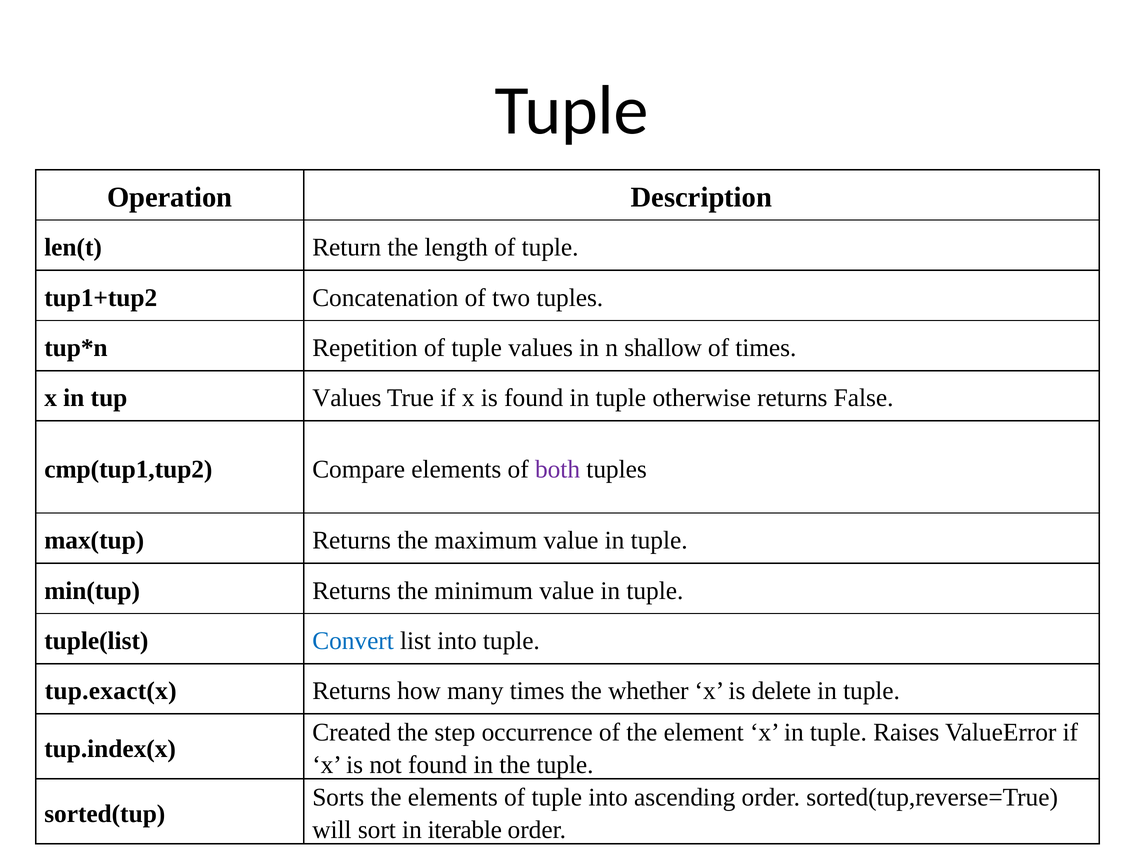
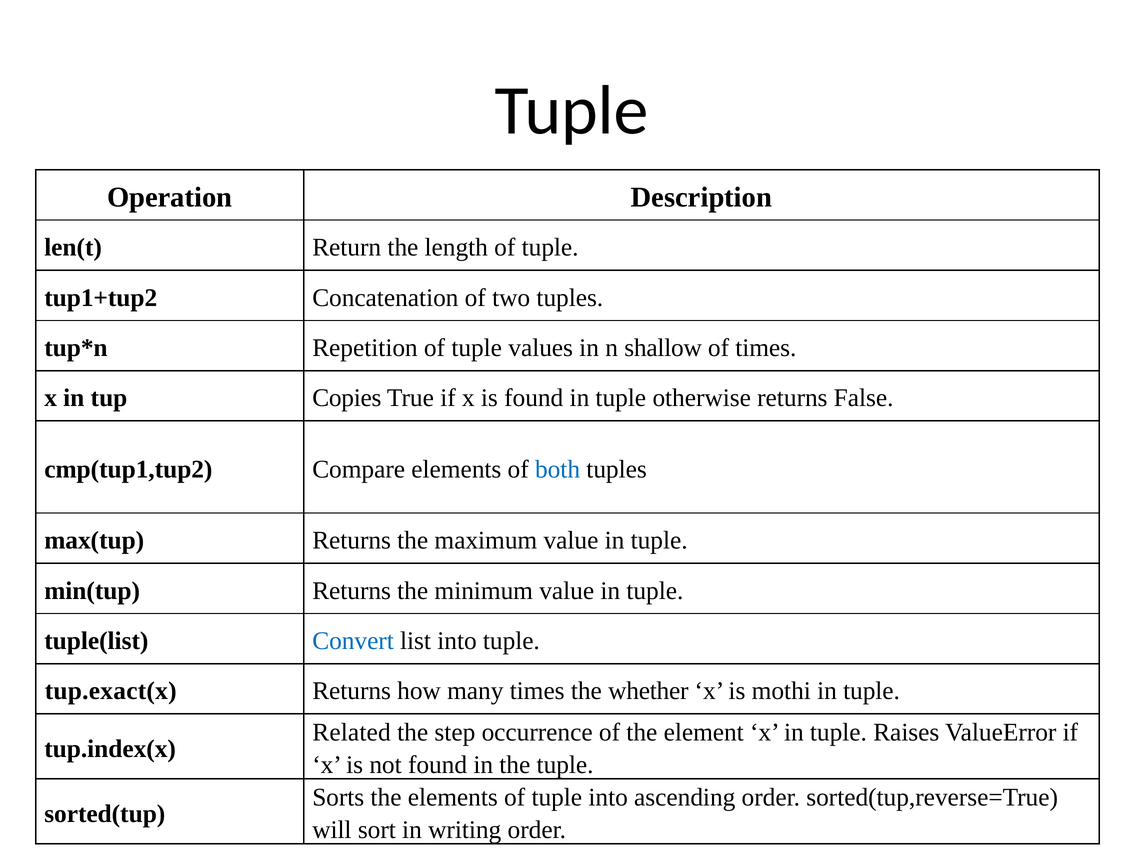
tup Values: Values -> Copies (347, 398)
both colour: purple -> blue (558, 469)
delete: delete -> mothi (781, 691)
Created: Created -> Related (352, 732)
iterable: iterable -> writing (465, 830)
